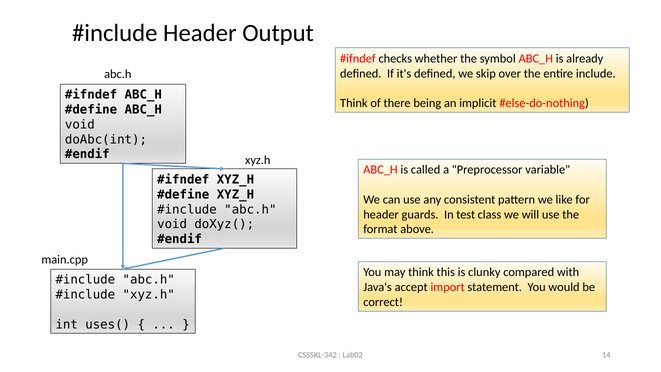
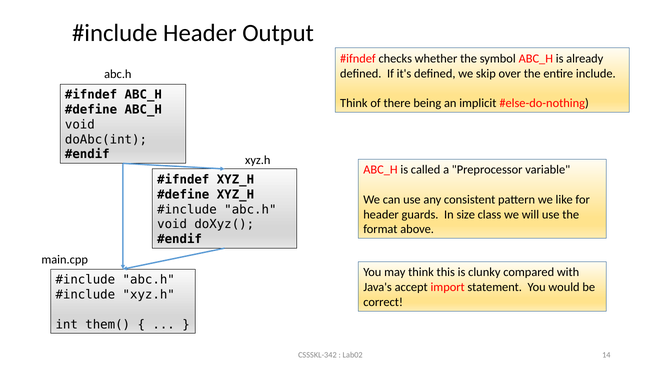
test: test -> size (466, 214)
uses(: uses( -> them( (108, 324)
